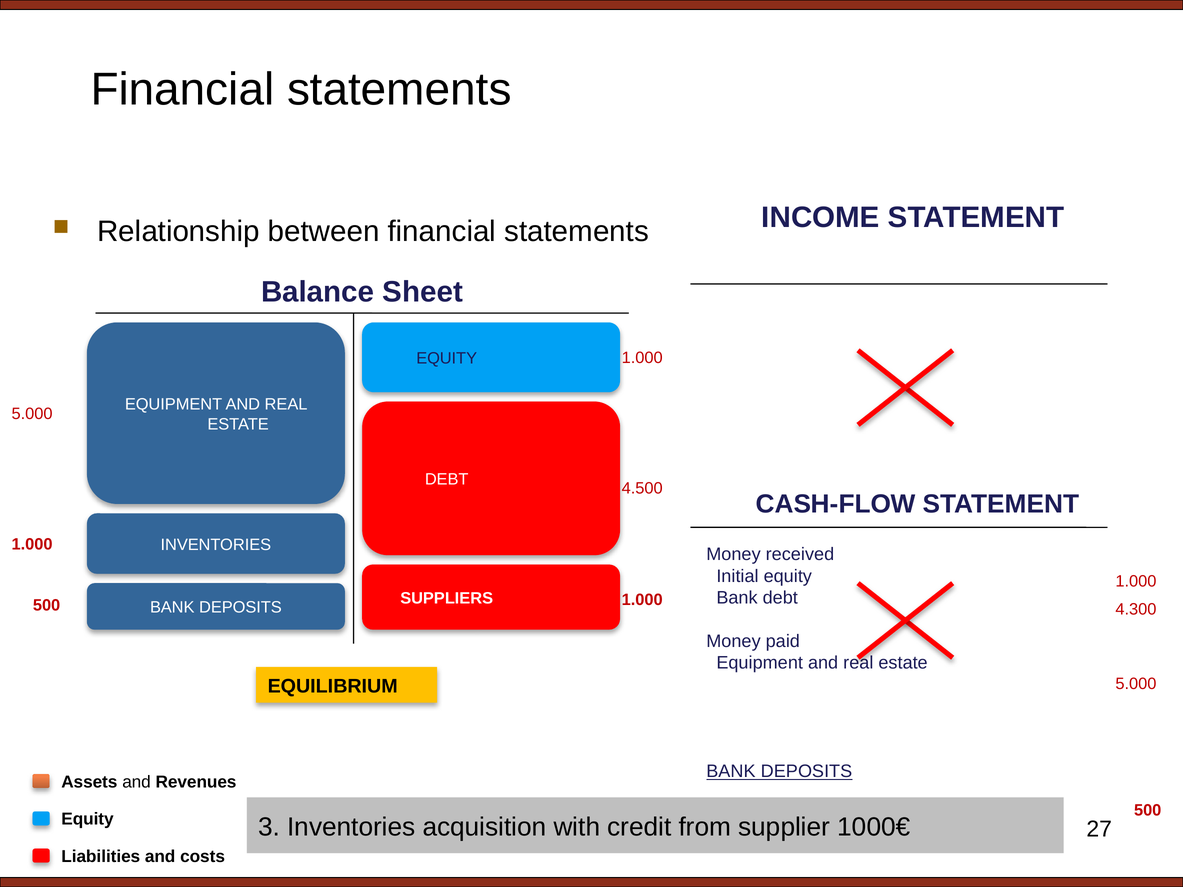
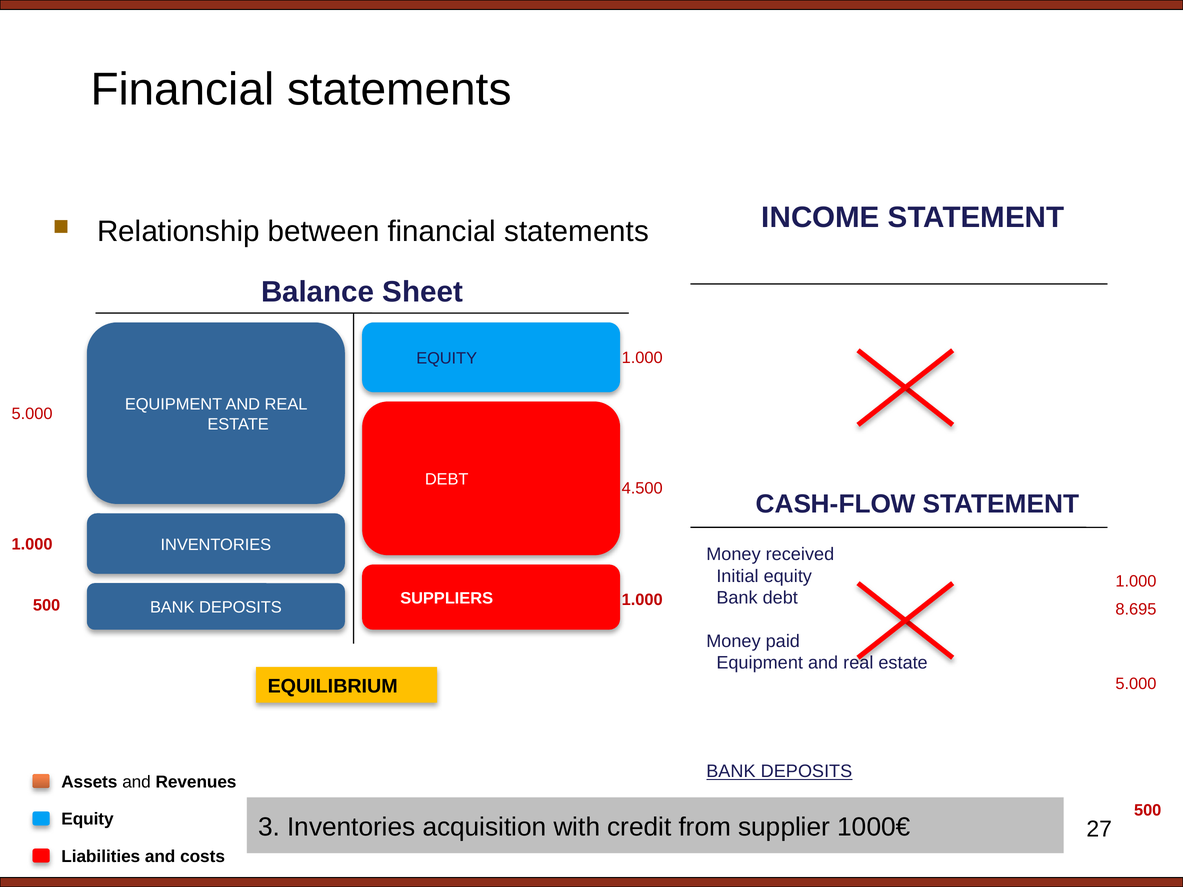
4.300: 4.300 -> 8.695 (1136, 609)
